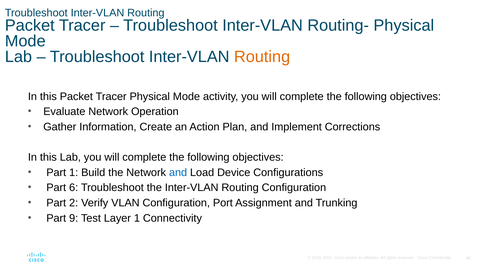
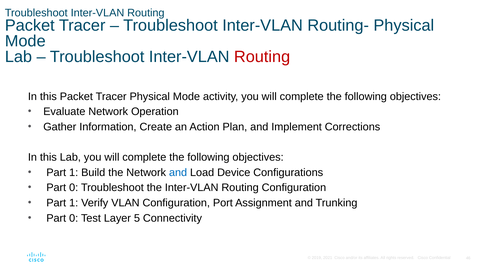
Routing colour: orange -> red (262, 57)
6: 6 -> 0 (74, 188)
2: 2 -> 1 (74, 203)
9: 9 -> 0 (74, 218)
Layer 1: 1 -> 5 (137, 218)
